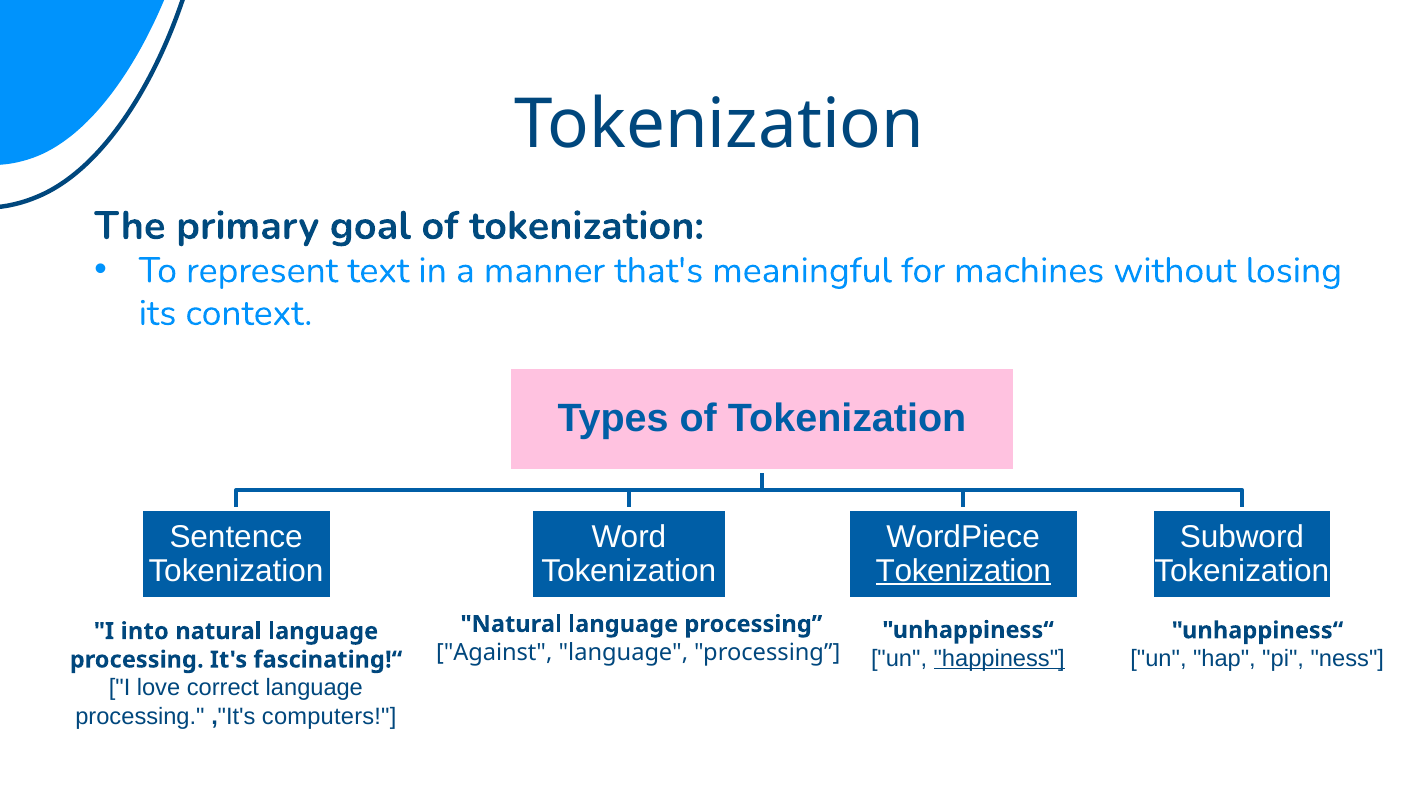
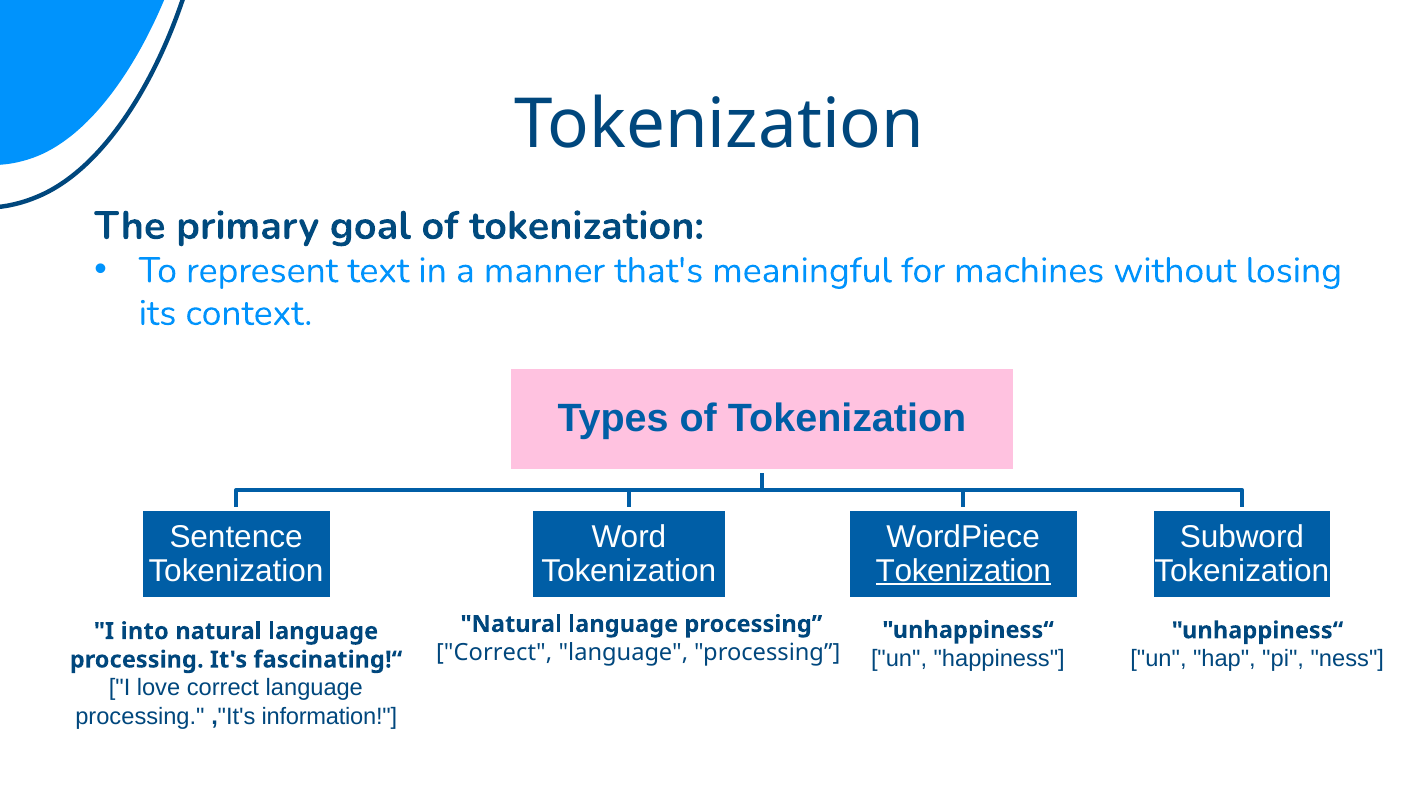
Against: Against -> Correct (494, 653)
happiness underline: present -> none (999, 659)
computers: computers -> information (329, 717)
